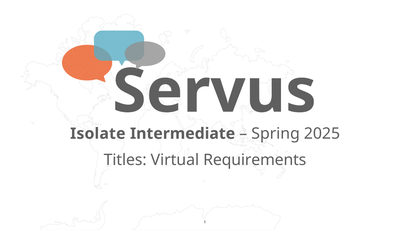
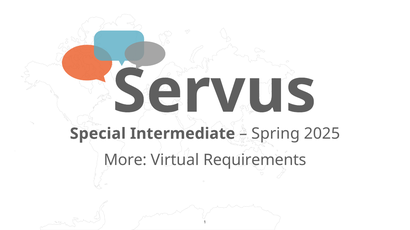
Isolate: Isolate -> Special (98, 134)
Titles: Titles -> More (125, 161)
